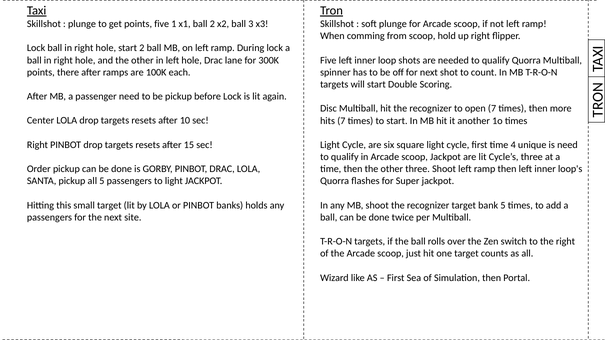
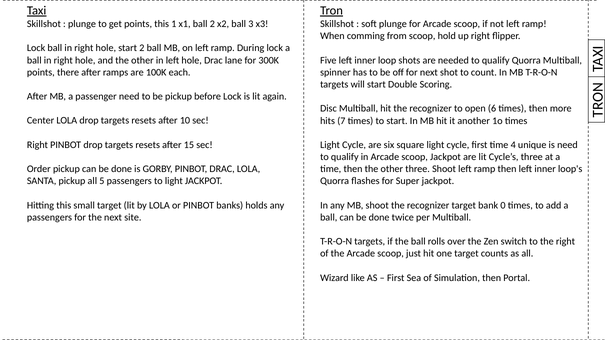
points five: five -> this (162, 24)
open 7: 7 -> 6 (492, 109)
bank 5: 5 -> 0 (503, 206)
